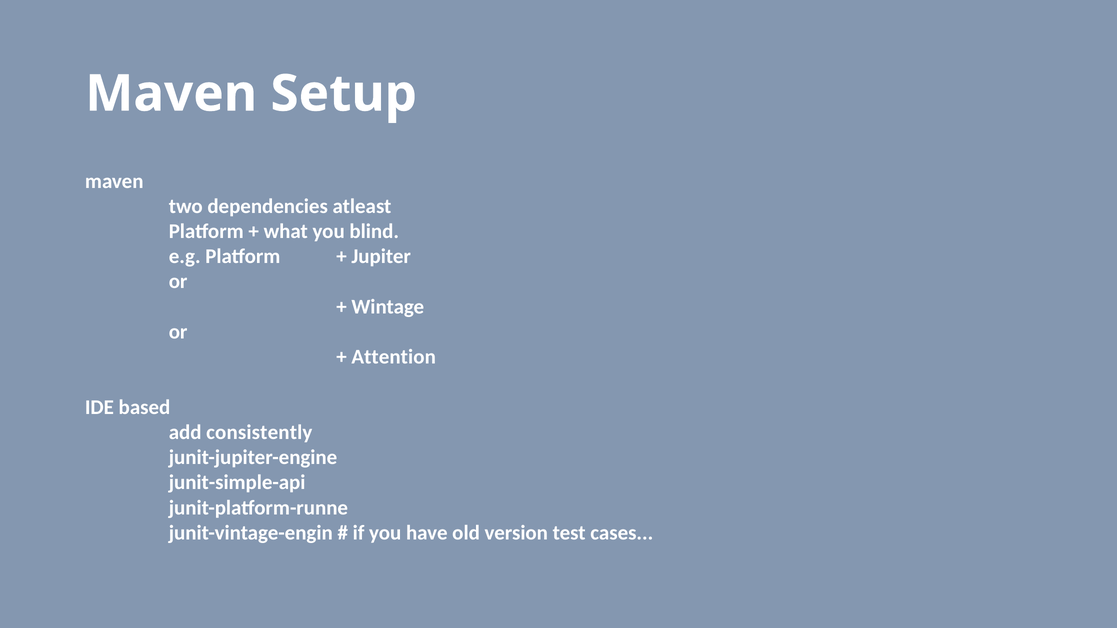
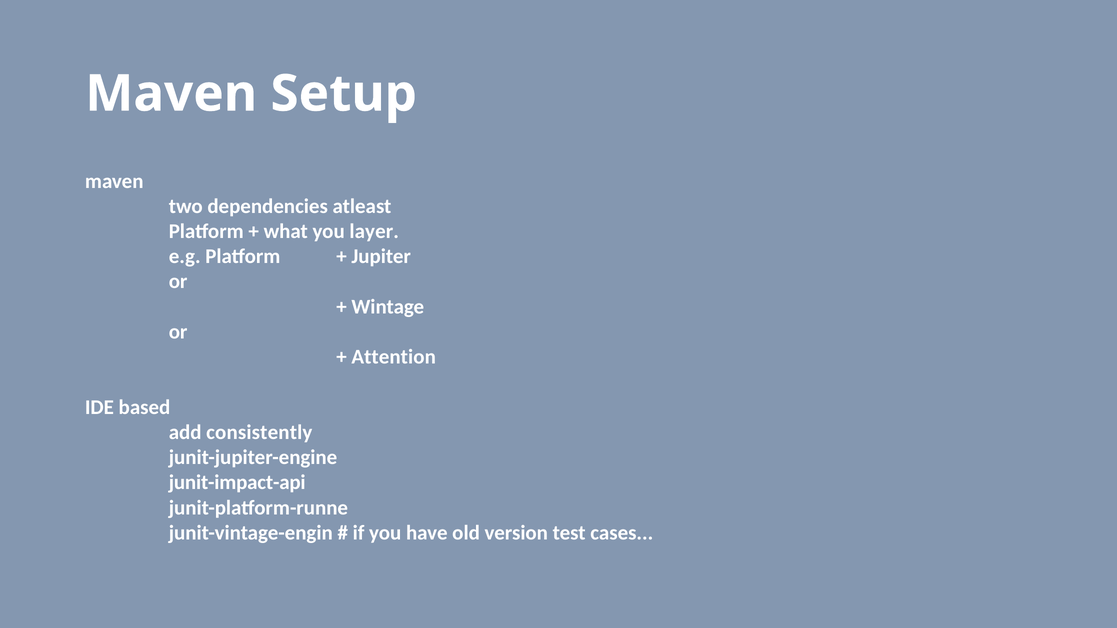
blind: blind -> layer (374, 231)
junit-simple-api: junit-simple-api -> junit-impact-api (237, 483)
